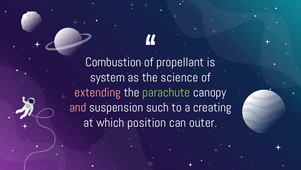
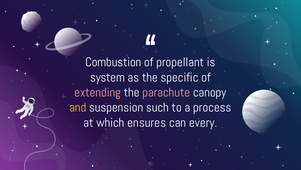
science: science -> specific (180, 77)
parachute colour: light green -> pink (166, 92)
and colour: pink -> yellow (78, 107)
creating: creating -> process (212, 107)
position: position -> ensures (147, 122)
outer: outer -> every (203, 122)
